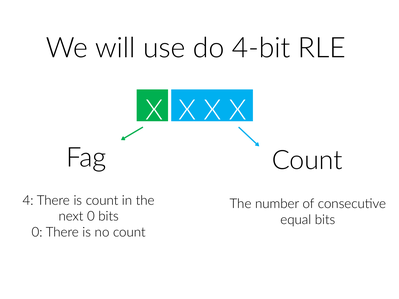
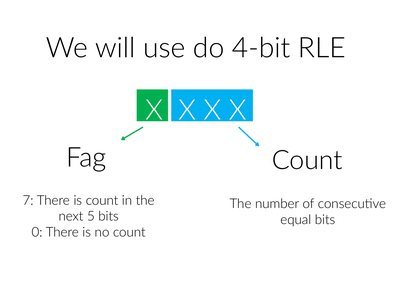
4: 4 -> 7 (28, 201)
next 0: 0 -> 5 (91, 217)
